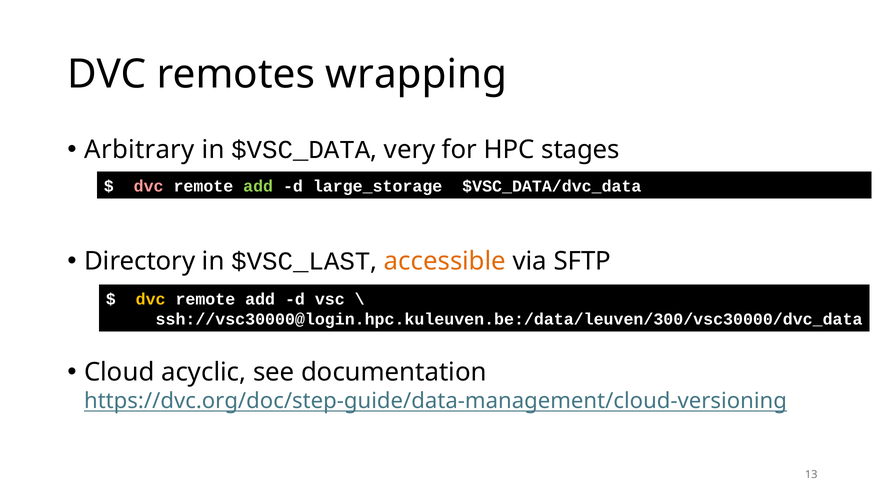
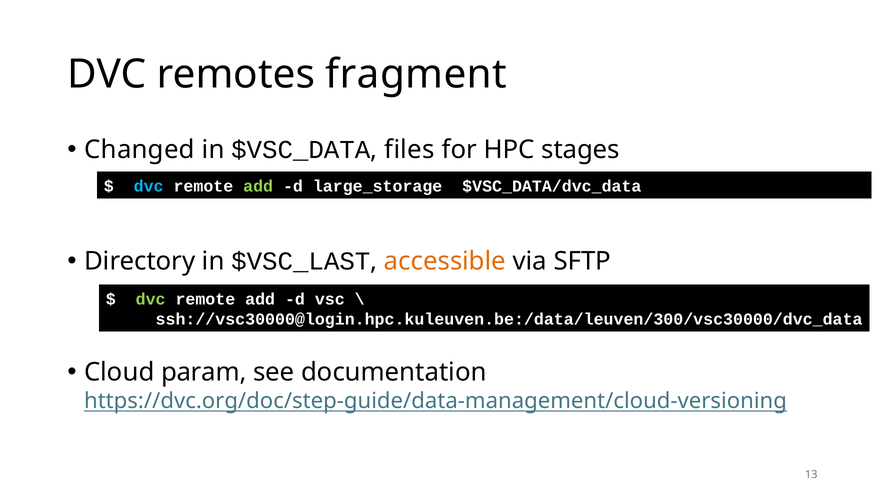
wrapping: wrapping -> fragment (416, 74)
Arbitrary: Arbitrary -> Changed (140, 150)
very: very -> files (409, 150)
dvc colour: pink -> light blue (149, 186)
dvc colour: yellow -> light green (151, 299)
acyclic: acyclic -> param (204, 372)
